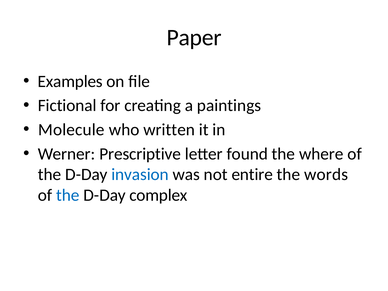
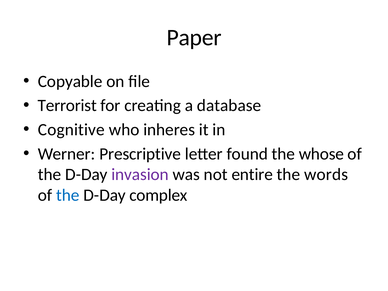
Examples: Examples -> Copyable (70, 81)
Fictional: Fictional -> Terrorist (67, 106)
paintings: paintings -> database (229, 106)
Molecule: Molecule -> Cognitive (71, 130)
written: written -> inheres (169, 130)
where: where -> whose (321, 154)
invasion colour: blue -> purple (140, 175)
